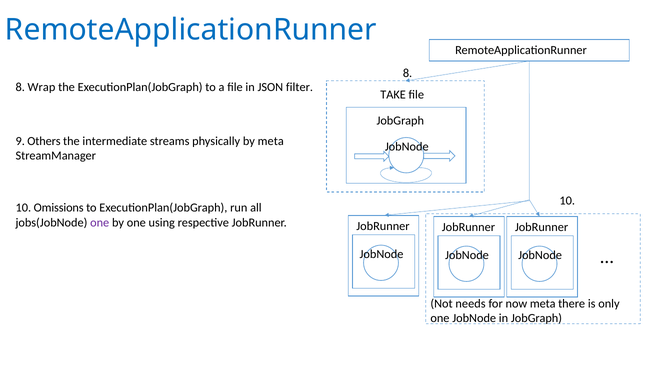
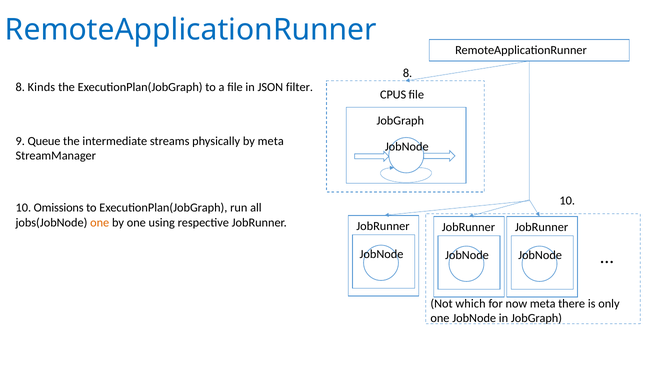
Wrap: Wrap -> Kinds (41, 87)
TAKE: TAKE -> CPUS (393, 95)
Others: Others -> Queue (44, 141)
one colour: purple -> orange (100, 222)
needs: needs -> which (471, 303)
